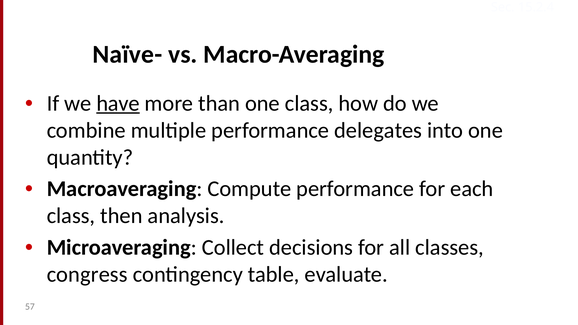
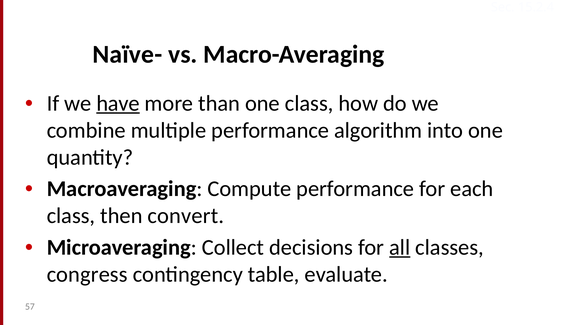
delegates: delegates -> algorithm (378, 130)
analysis: analysis -> convert (186, 216)
all underline: none -> present (400, 247)
